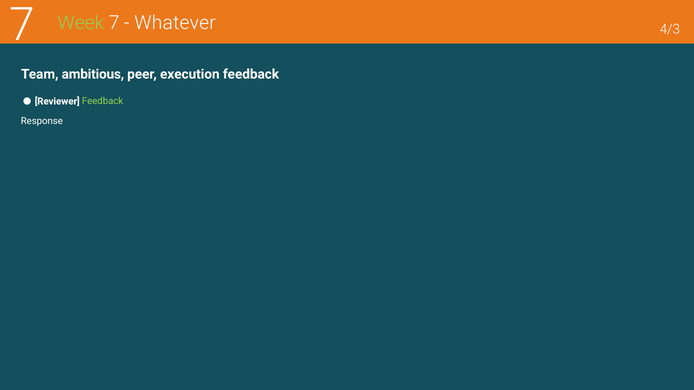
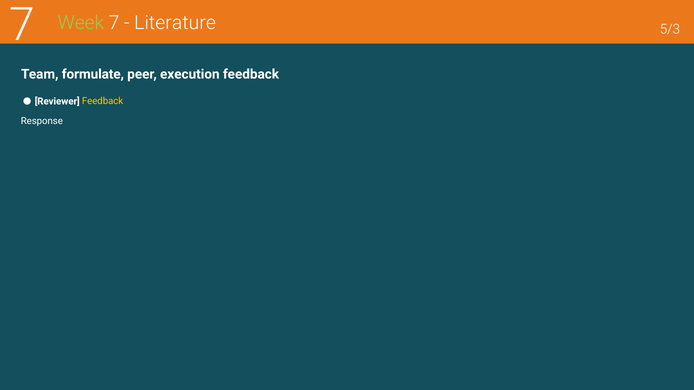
Whatever: Whatever -> Literature (175, 23)
4/3: 4/3 -> 5/3 (670, 29)
ambitious: ambitious -> formulate (93, 74)
Feedback colour: light green -> yellow (103, 101)
